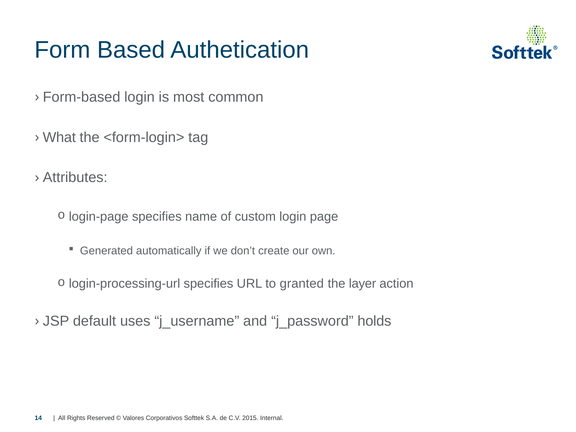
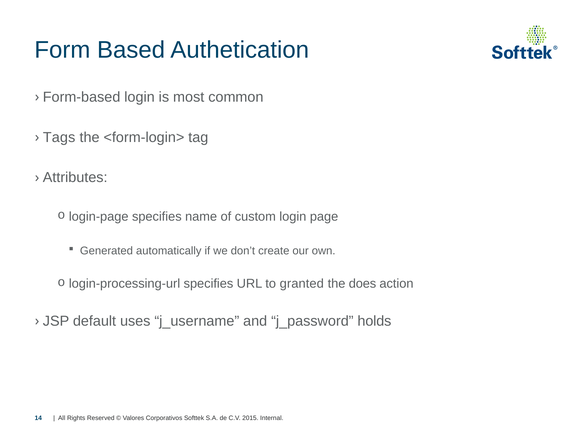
What: What -> Tags (59, 137)
layer: layer -> does (363, 284)
